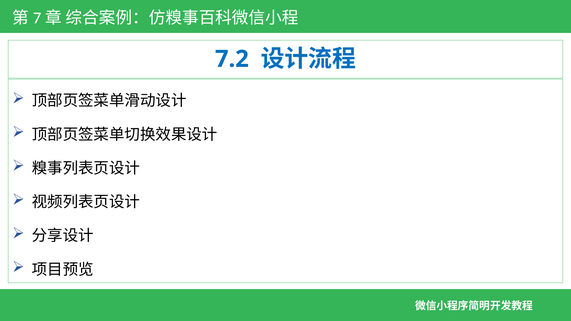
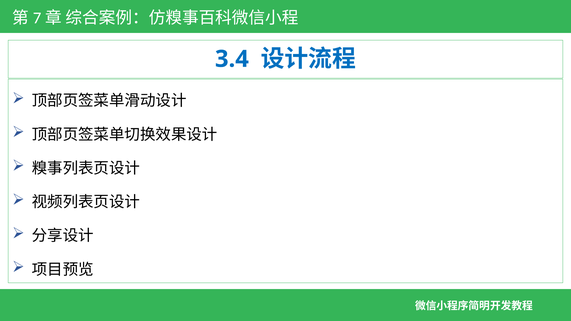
7.2: 7.2 -> 3.4 (232, 59)
